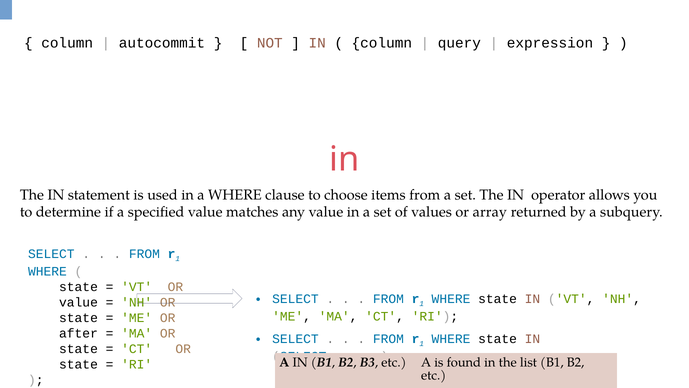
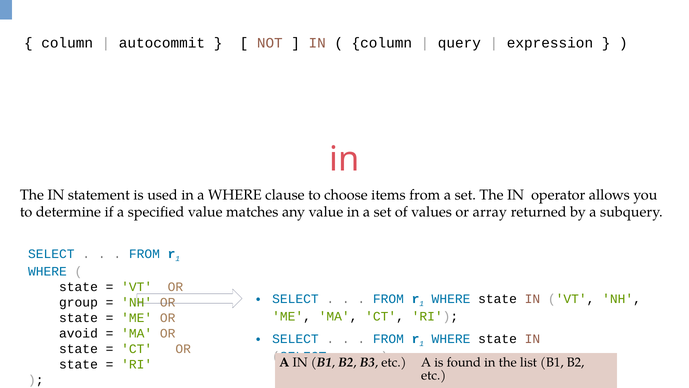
value: value -> group (78, 302)
after: after -> avoid (78, 333)
